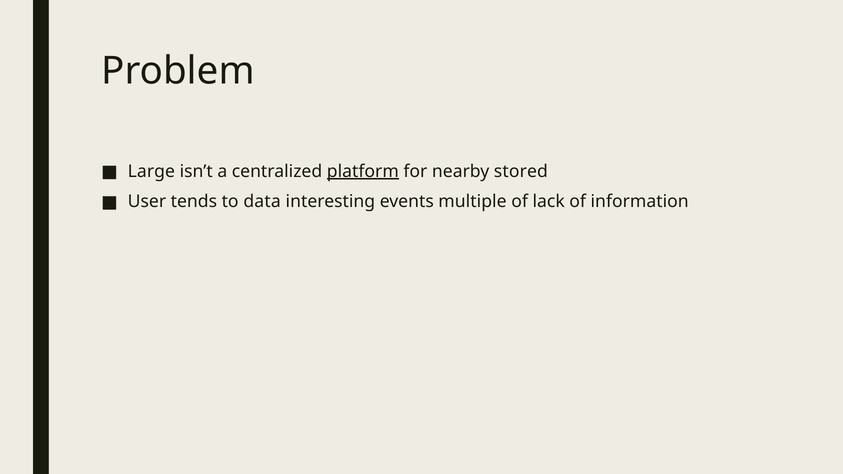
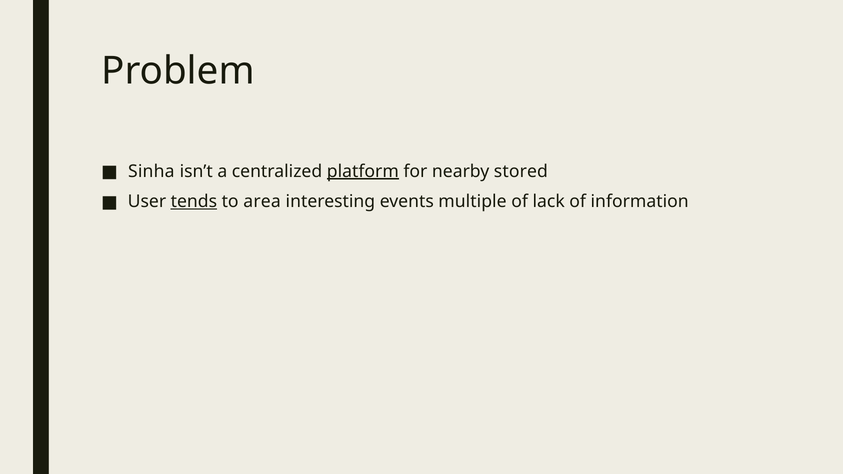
Large: Large -> Sinha (151, 171)
tends underline: none -> present (194, 202)
data: data -> area (262, 202)
